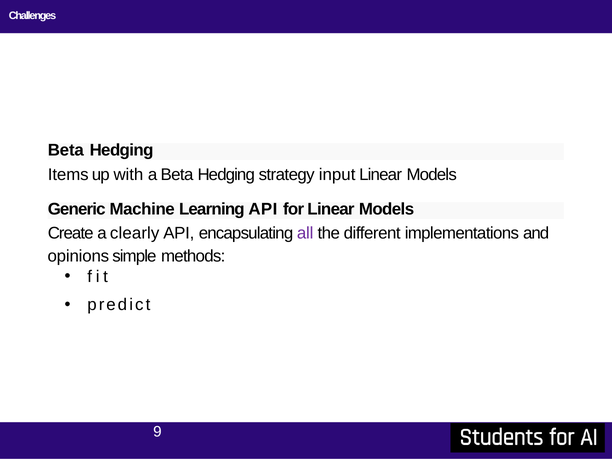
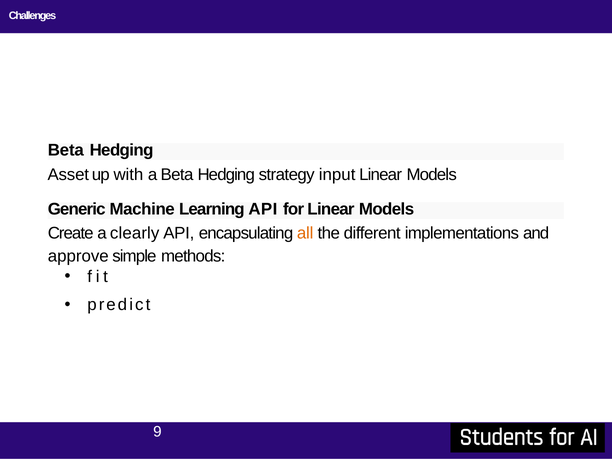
Items: Items -> Asset (68, 175)
all colour: purple -> orange (305, 234)
opinions: opinions -> approve (78, 257)
